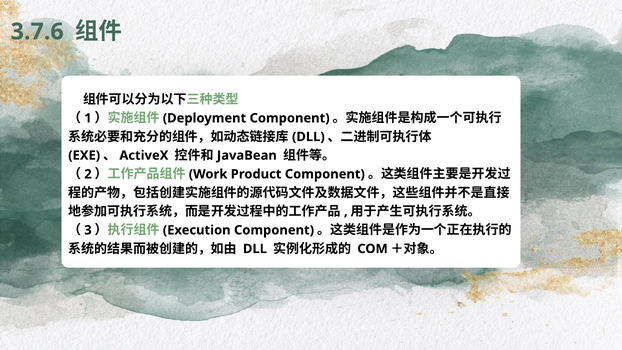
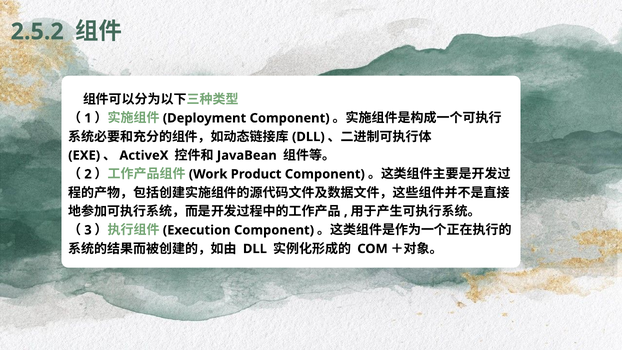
3.7.6: 3.7.6 -> 2.5.2 (37, 32)
